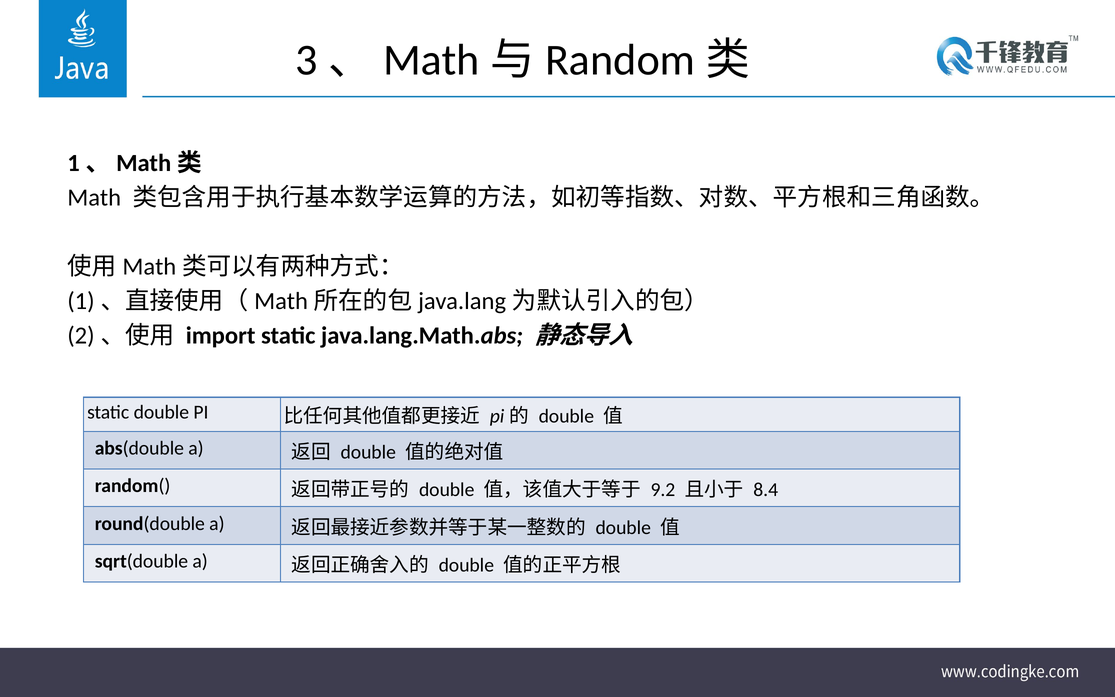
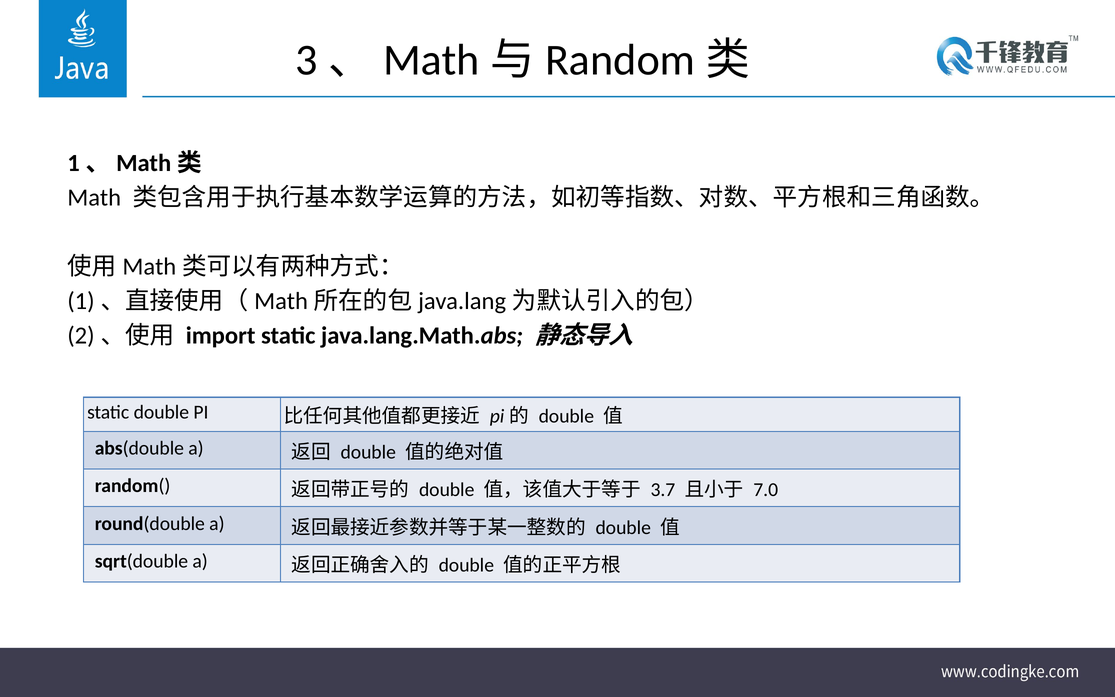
9.2: 9.2 -> 3.7 (663, 490)
8.4: 8.4 -> 7.0 (766, 490)
